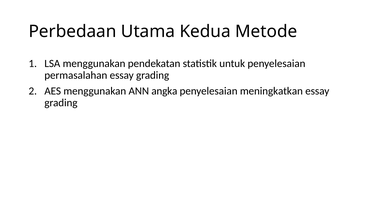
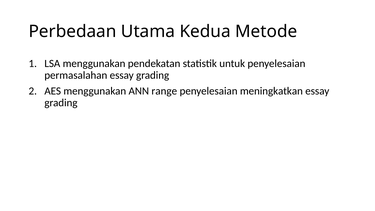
angka: angka -> range (164, 91)
